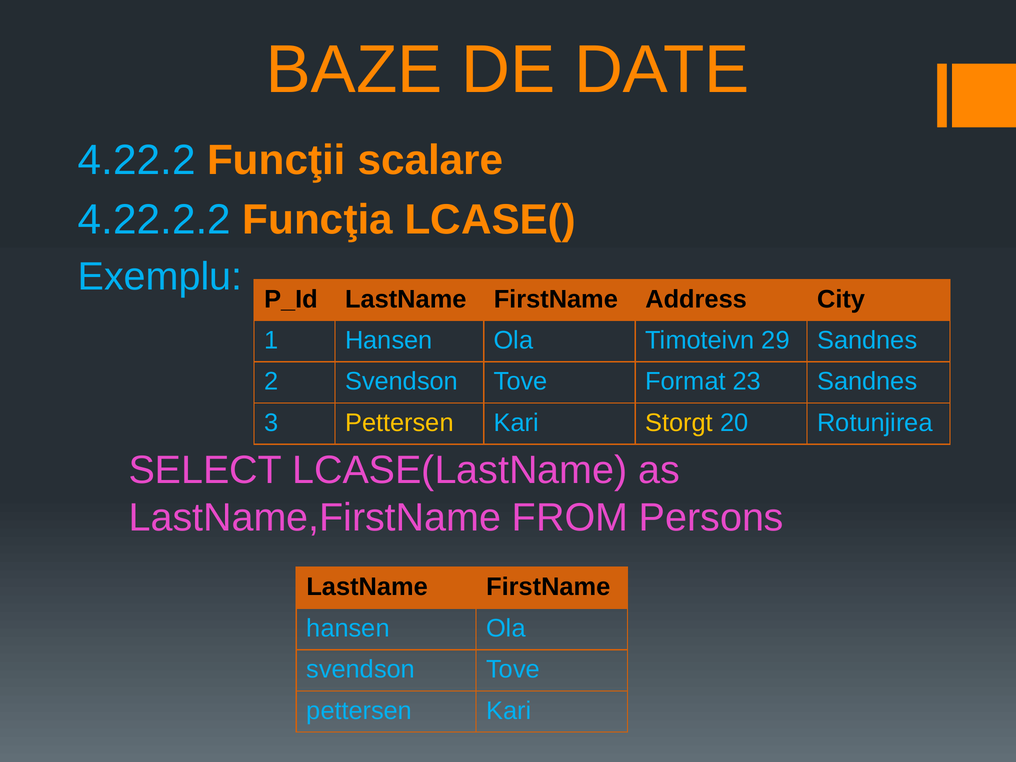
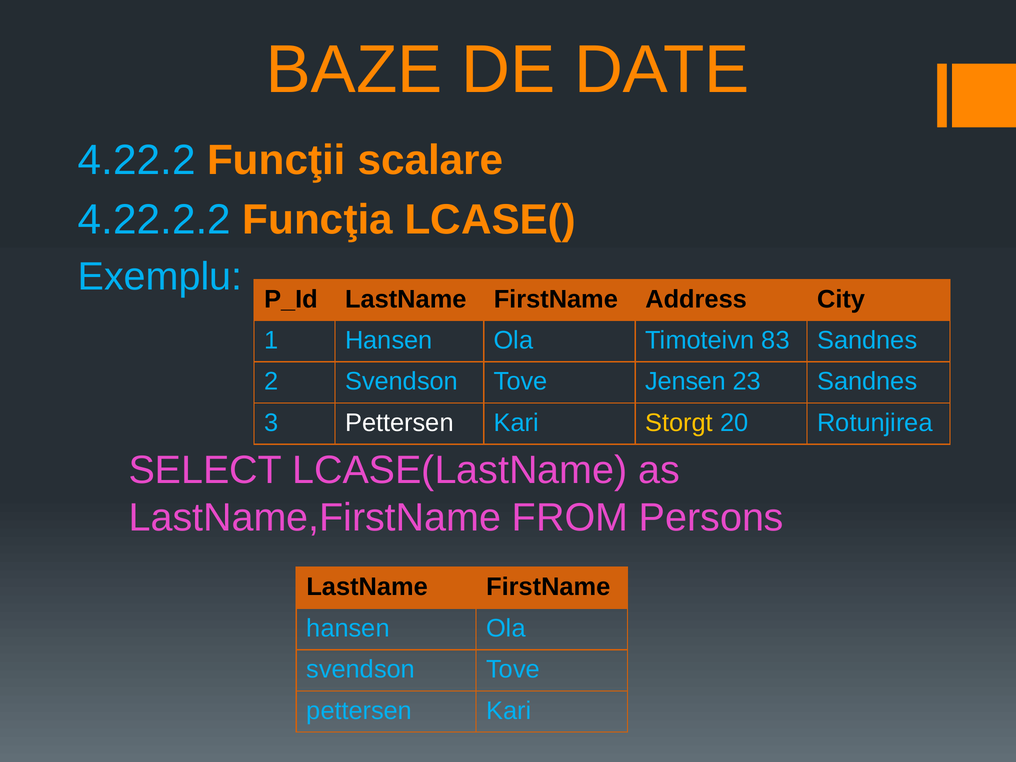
29: 29 -> 83 (775, 340)
Format: Format -> Jensen (686, 382)
Pettersen colour: yellow -> white (399, 423)
